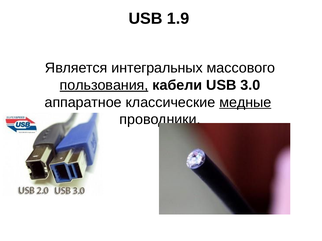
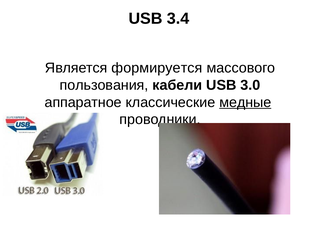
1.9: 1.9 -> 3.4 (178, 19)
интегральных: интегральных -> формируется (157, 68)
пользования underline: present -> none (104, 85)
